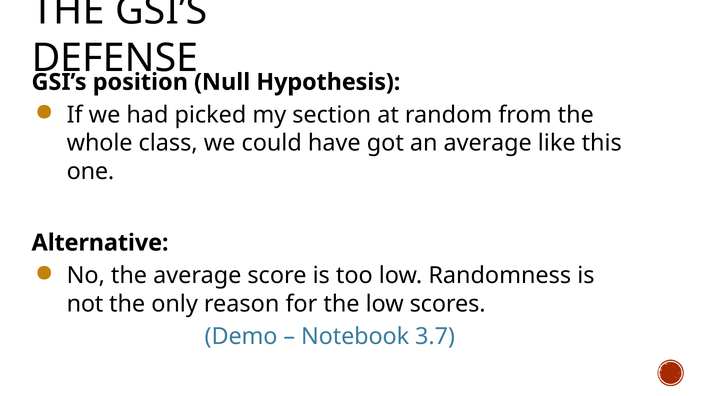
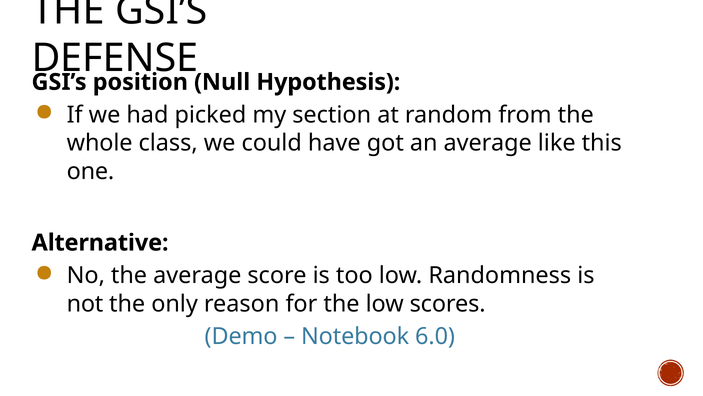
3.7: 3.7 -> 6.0 (435, 336)
